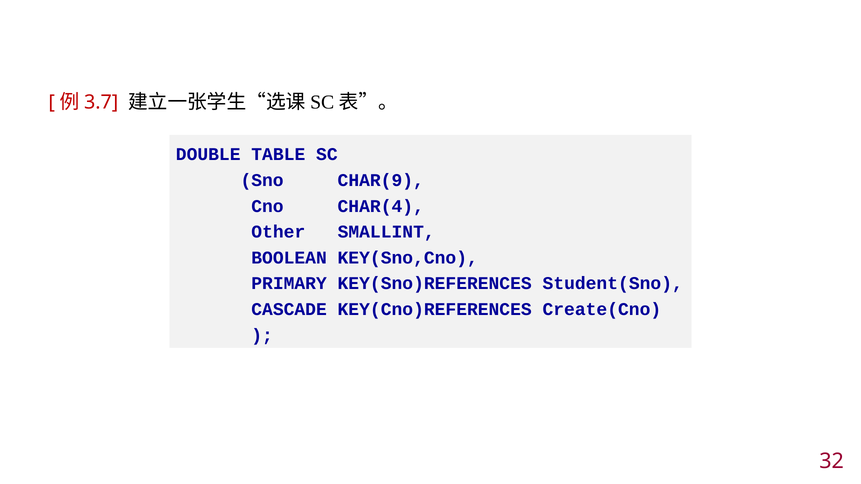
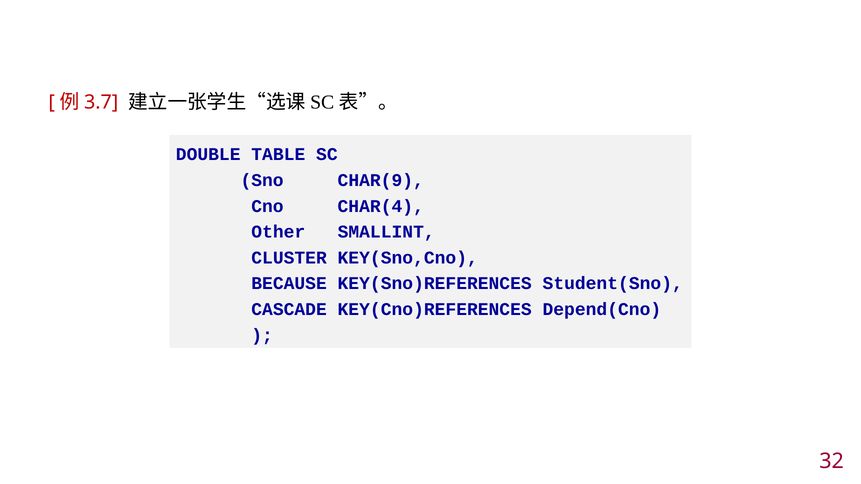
BOOLEAN: BOOLEAN -> CLUSTER (289, 258)
PRIMARY: PRIMARY -> BECAUSE (289, 284)
Create(Cno: Create(Cno -> Depend(Cno (602, 310)
